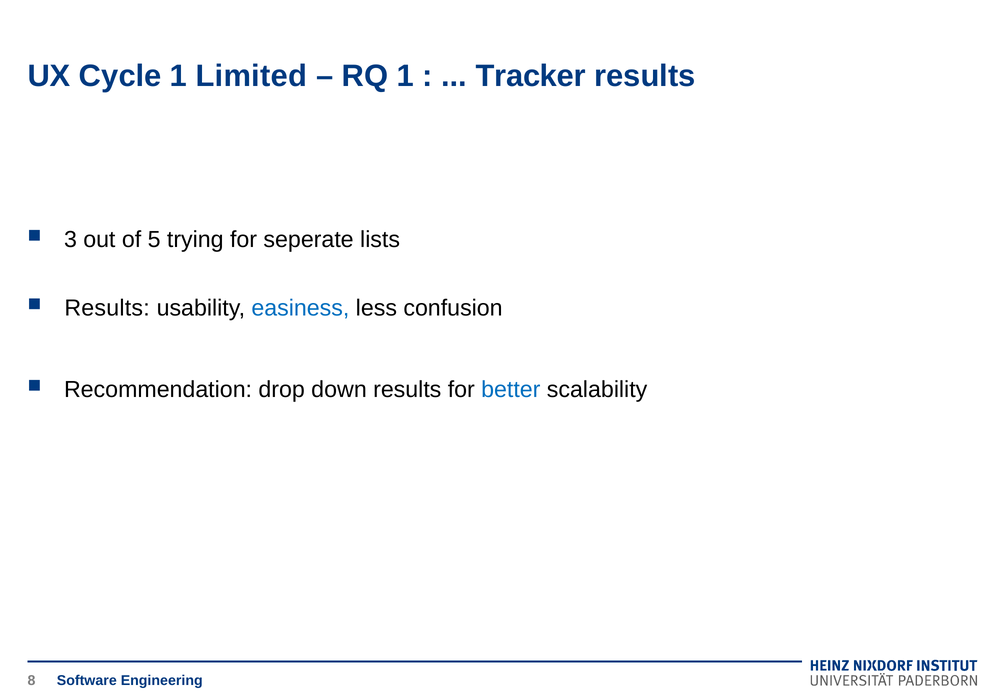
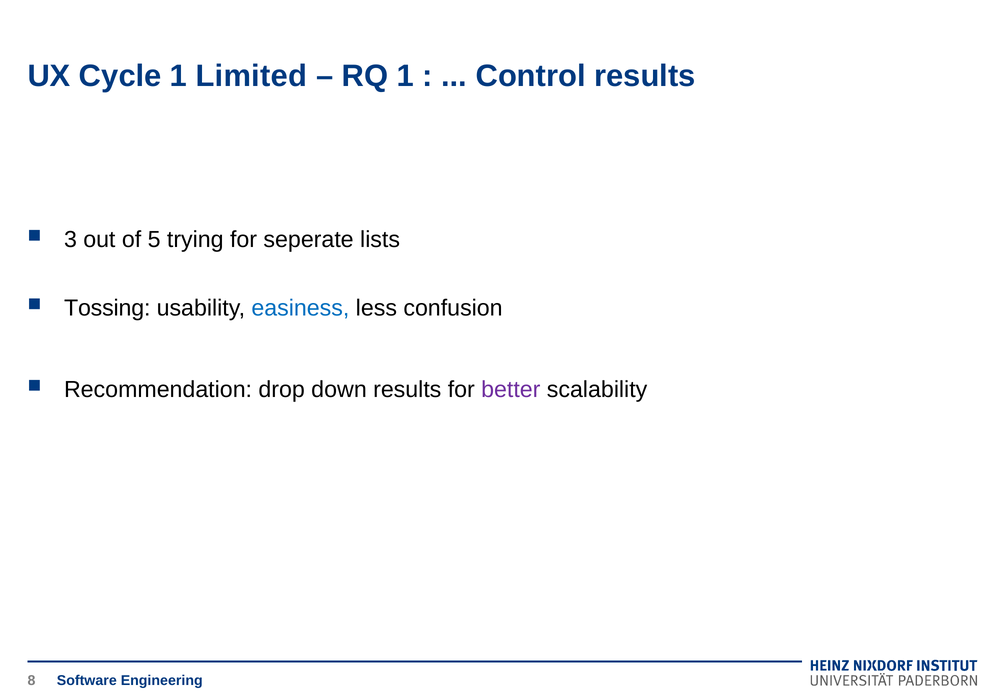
Tracker: Tracker -> Control (531, 76)
Results: Results -> Tossing (107, 308)
better colour: blue -> purple (511, 390)
